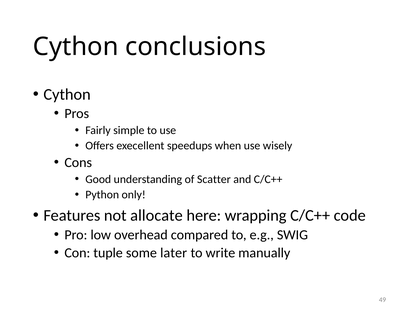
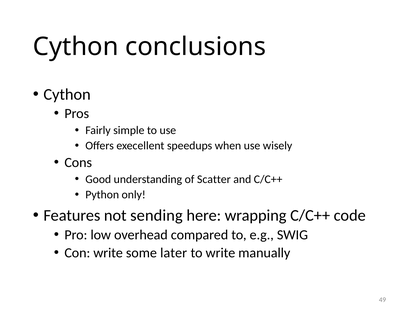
allocate: allocate -> sending (156, 216)
Con tuple: tuple -> write (108, 253)
